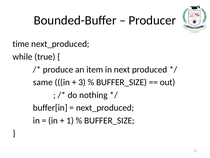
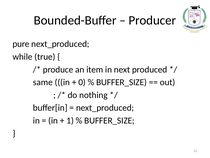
time: time -> pure (21, 44)
3: 3 -> 0 (82, 82)
